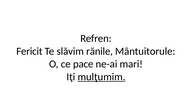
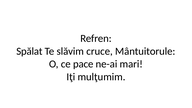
Fericit: Fericit -> Spălat (29, 51)
rănile: rănile -> cruce (100, 51)
mulţumim underline: present -> none (102, 77)
